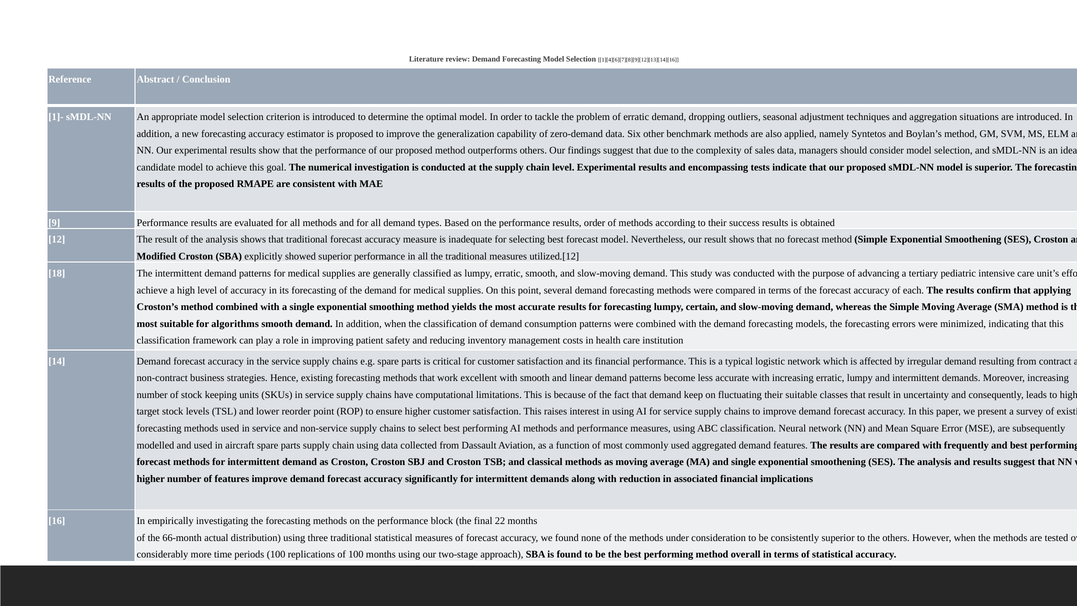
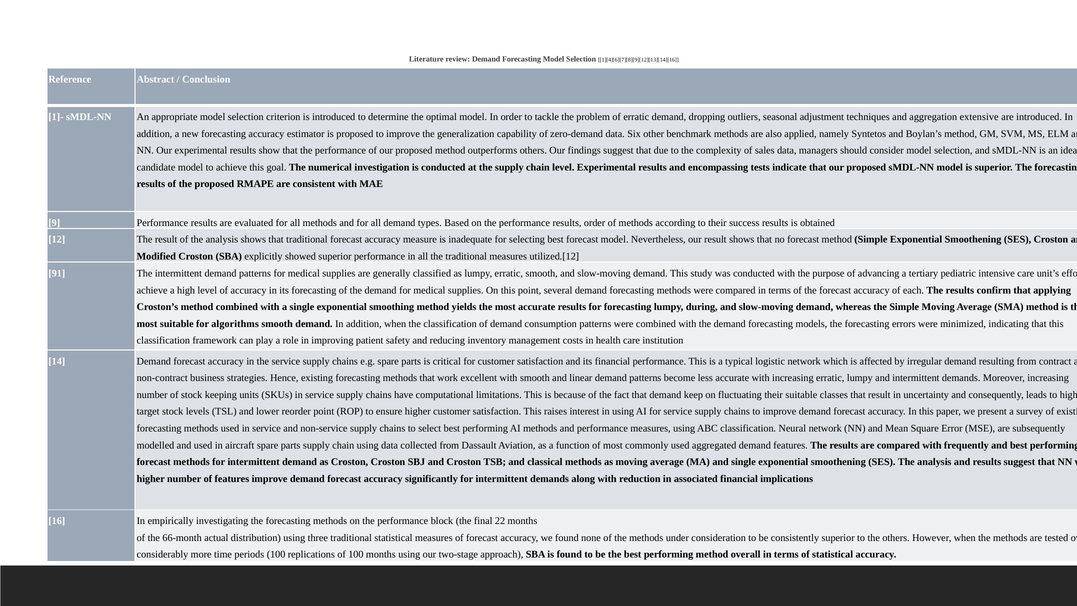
situations: situations -> extensive (979, 117)
18: 18 -> 91 (57, 273)
certain: certain -> during (702, 307)
